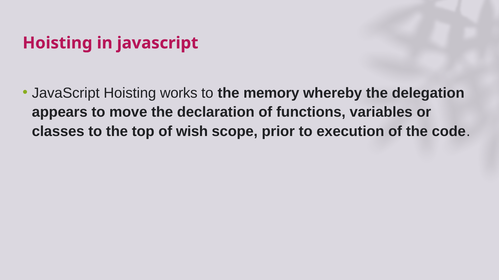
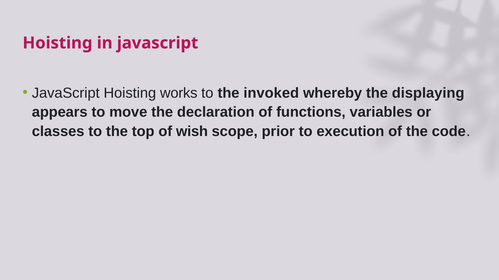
memory: memory -> invoked (271, 93)
delegation: delegation -> displaying (428, 93)
